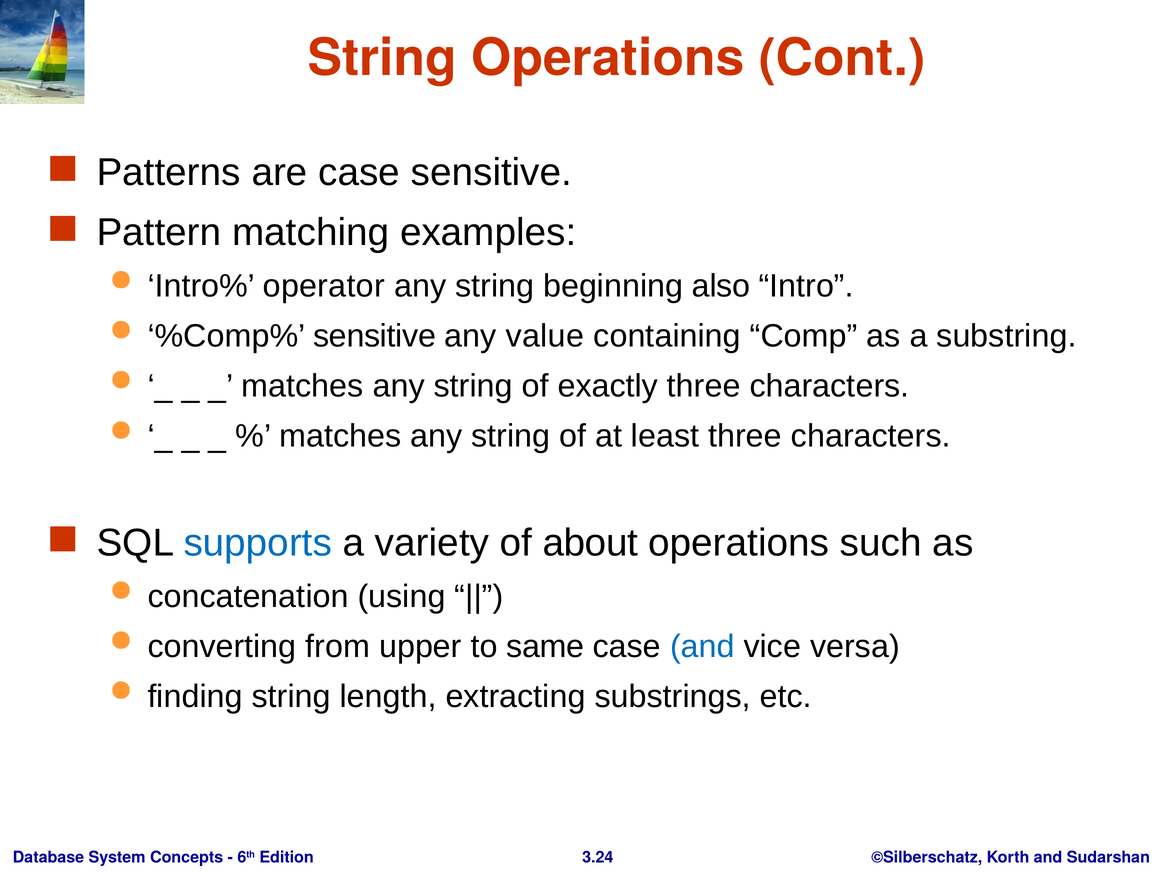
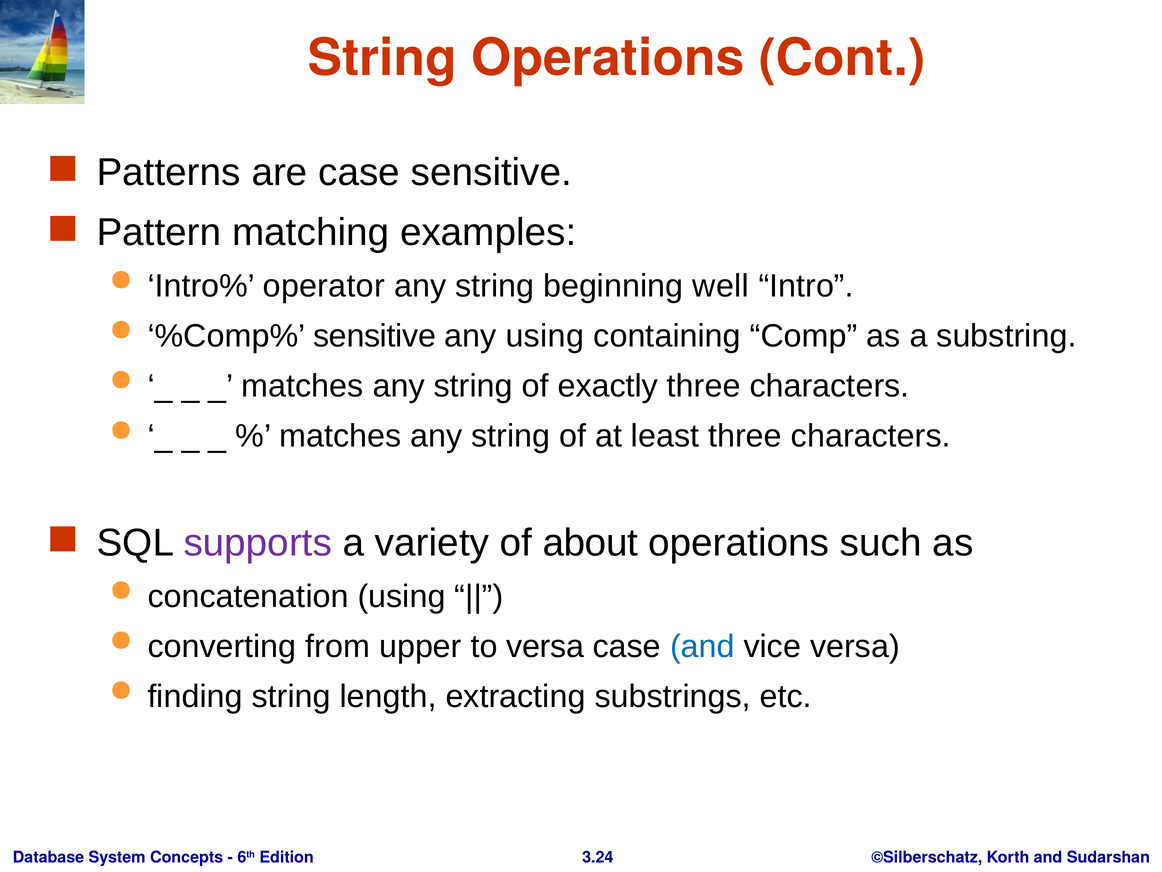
also: also -> well (721, 286)
any value: value -> using (545, 336)
supports colour: blue -> purple (258, 543)
to same: same -> versa (545, 646)
